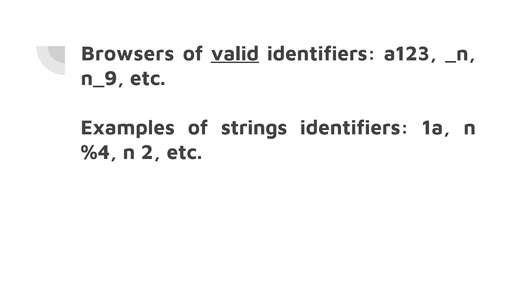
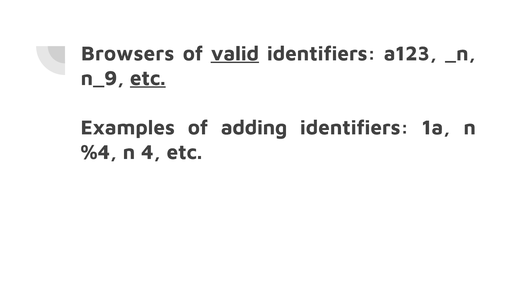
etc underline: none -> present (148, 78)
strings: strings -> adding (254, 128)
2: 2 -> 4 (151, 152)
